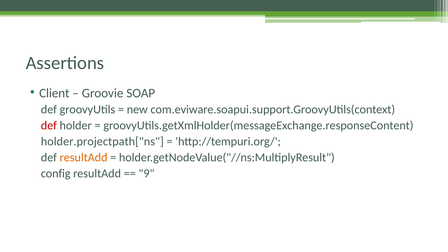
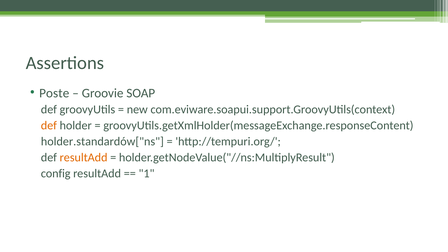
Client: Client -> Poste (54, 93)
def colour: red -> orange (49, 126)
holder.projectpath["ns: holder.projectpath["ns -> holder.standardów["ns (102, 142)
9: 9 -> 1 (147, 174)
